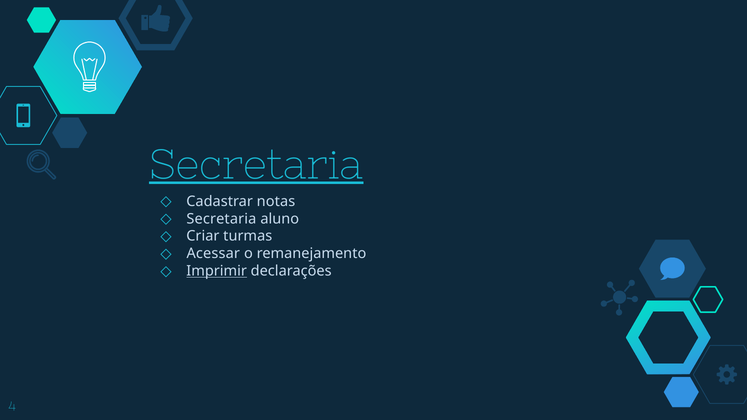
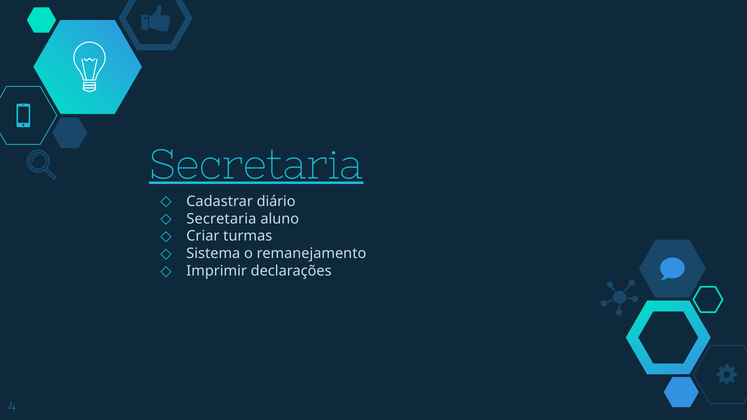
notas: notas -> diário (276, 201)
Acessar: Acessar -> Sistema (213, 254)
Imprimir underline: present -> none (217, 271)
